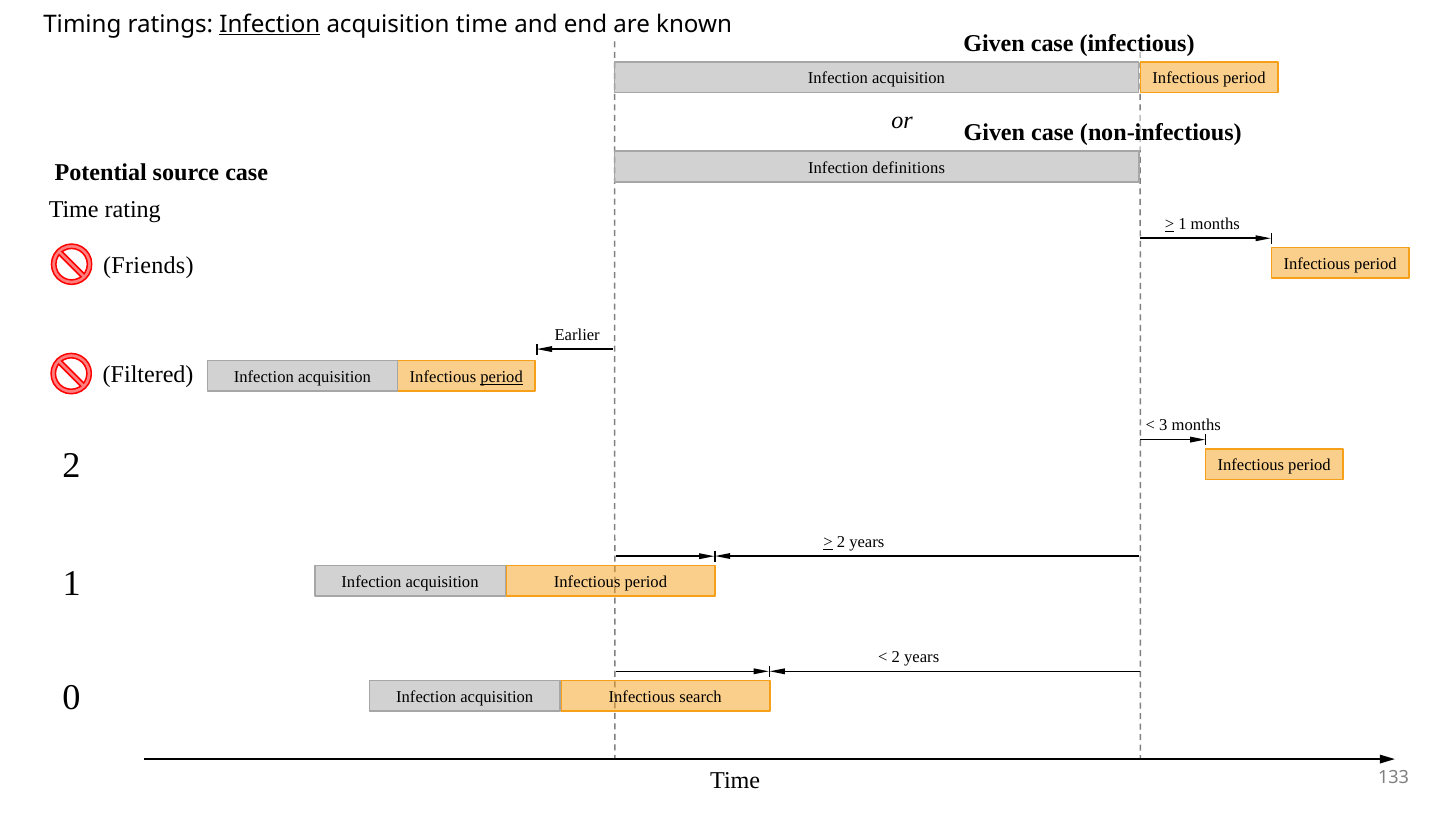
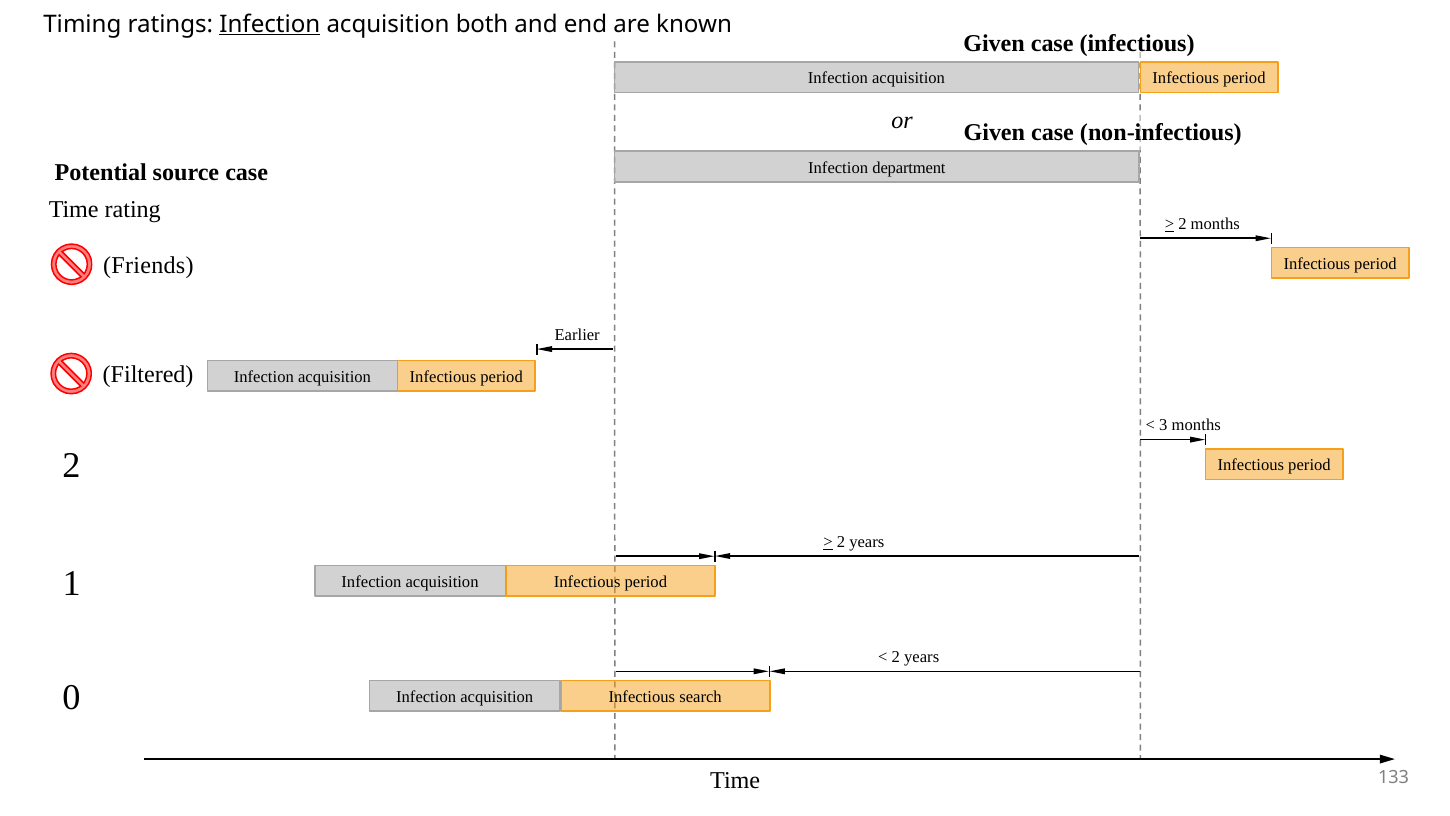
acquisition time: time -> both (482, 24)
definitions: definitions -> department (909, 168)
1: 1 -> 2 (1182, 224)
period underline: present -> none (502, 377)
